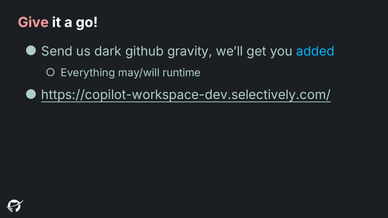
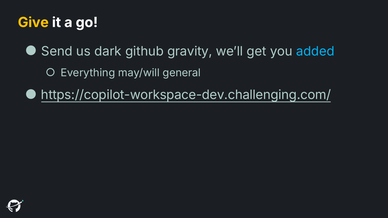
Give colour: pink -> yellow (33, 22)
runtime: runtime -> general (182, 73)
https://copilot-workspace-dev.selectively.com/: https://copilot-workspace-dev.selectively.com/ -> https://copilot-workspace-dev.challenging.com/ (186, 95)
